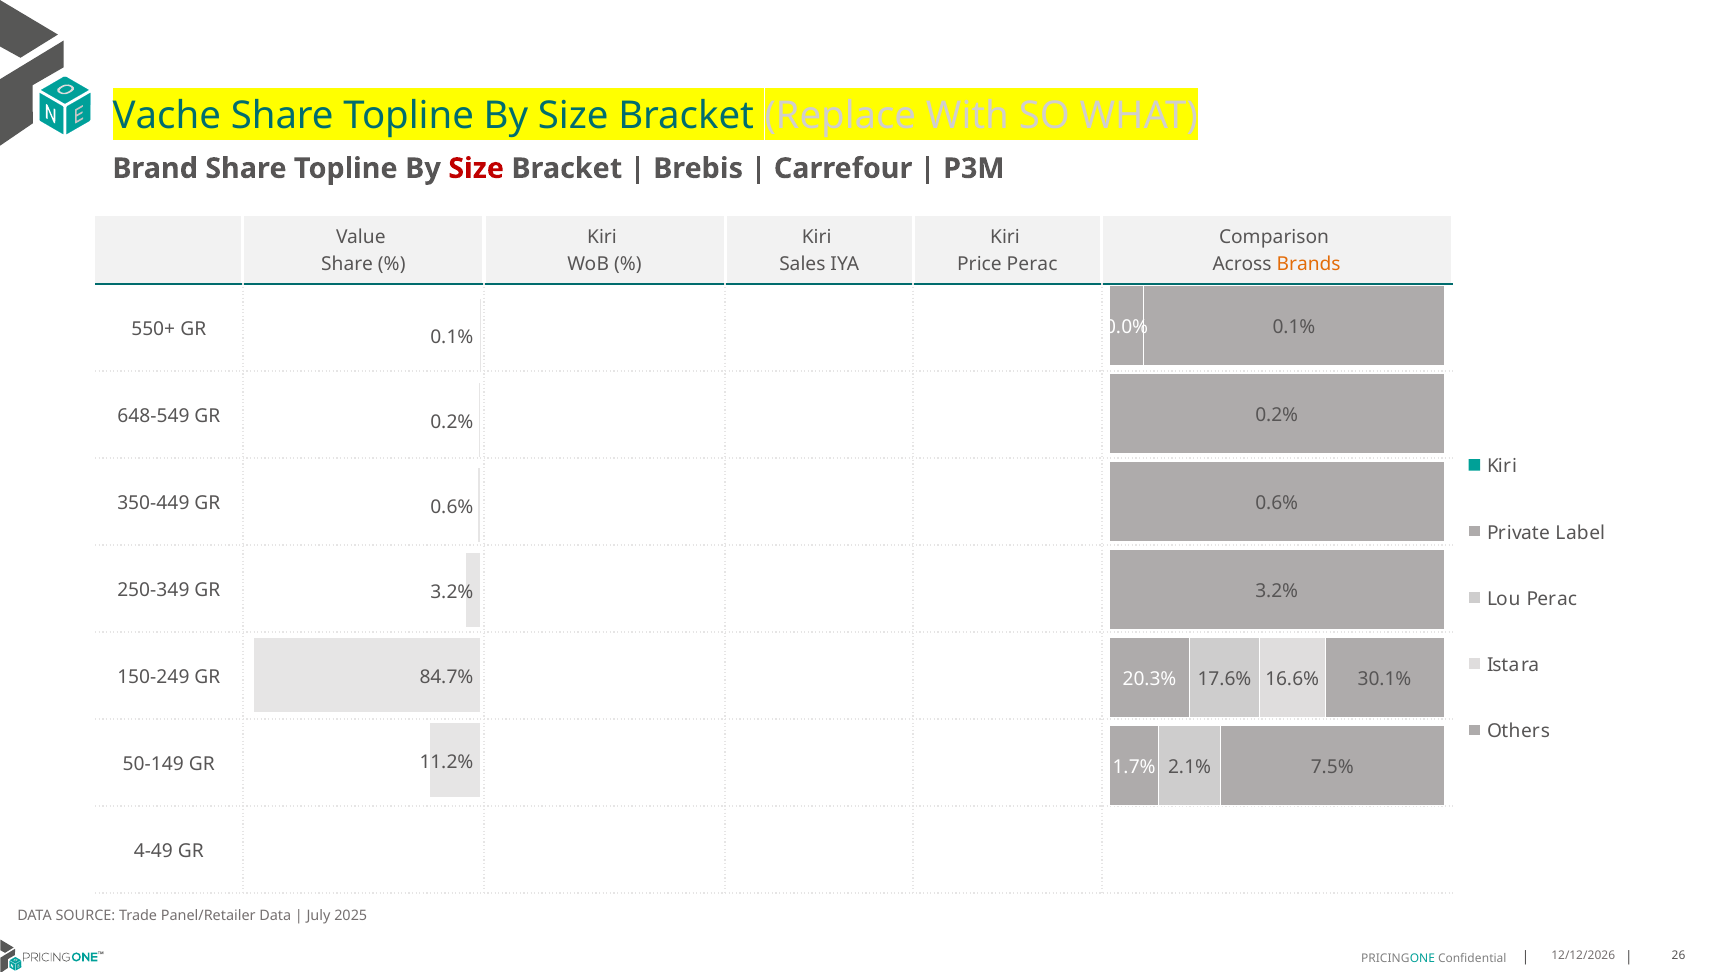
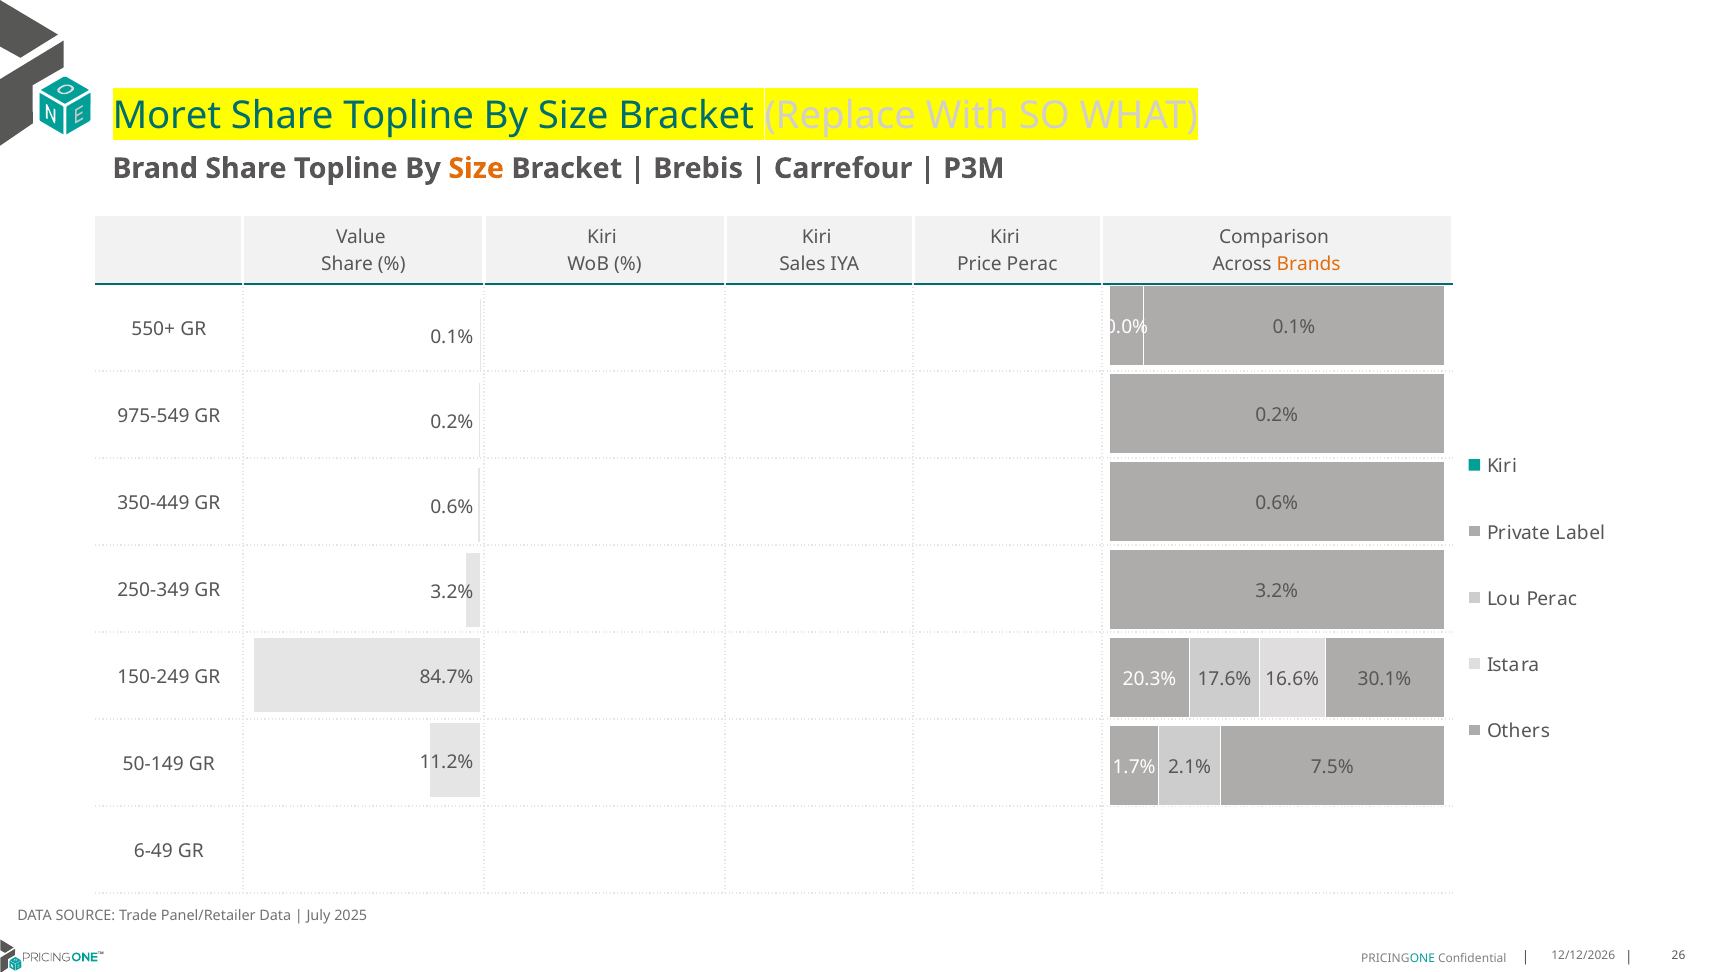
Vache: Vache -> Moret (167, 116)
Size colour: red -> orange (476, 168)
648-549: 648-549 -> 975-549 (153, 416)
4-49: 4-49 -> 6-49 (153, 851)
